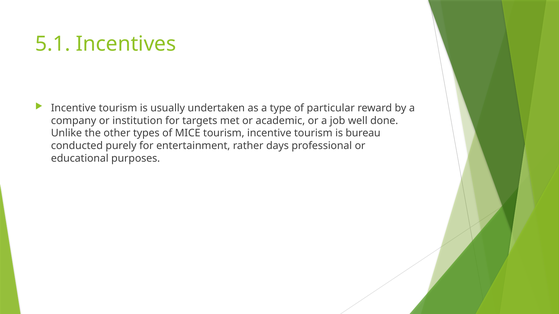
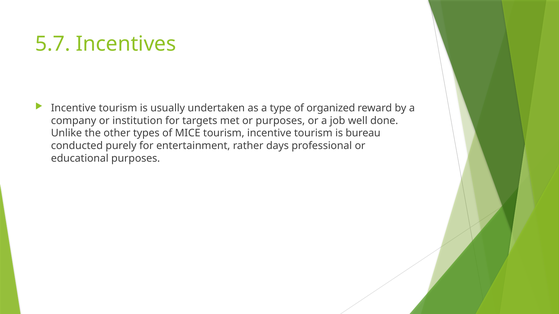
5.1: 5.1 -> 5.7 (53, 44)
particular: particular -> organized (331, 108)
or academic: academic -> purposes (280, 121)
